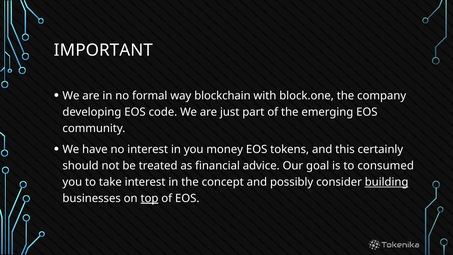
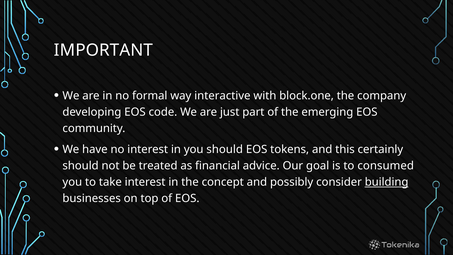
blockchain: blockchain -> interactive (222, 96)
you money: money -> should (225, 149)
top underline: present -> none (149, 198)
